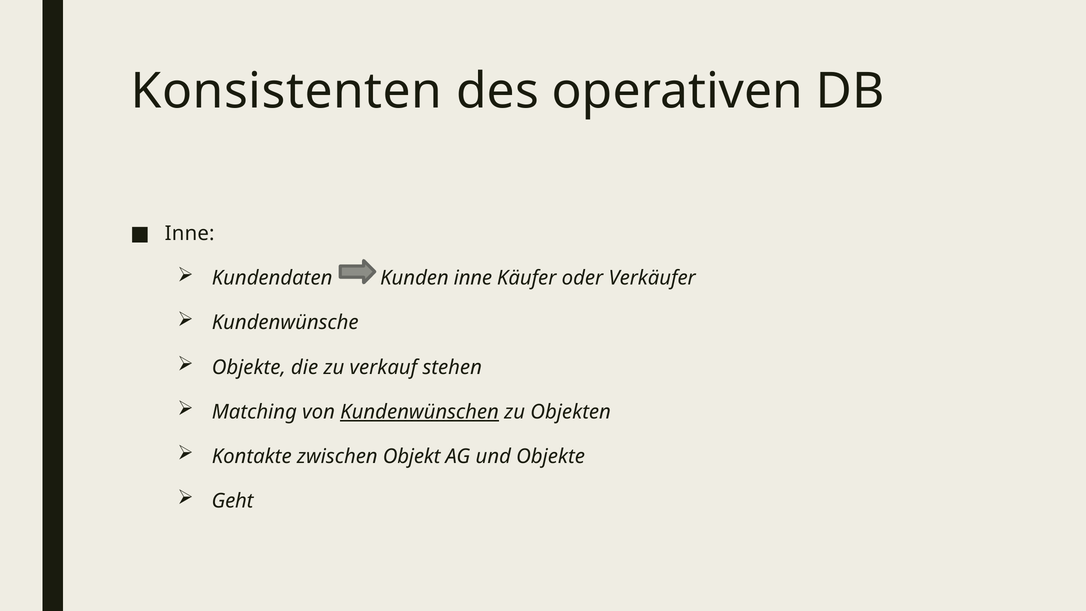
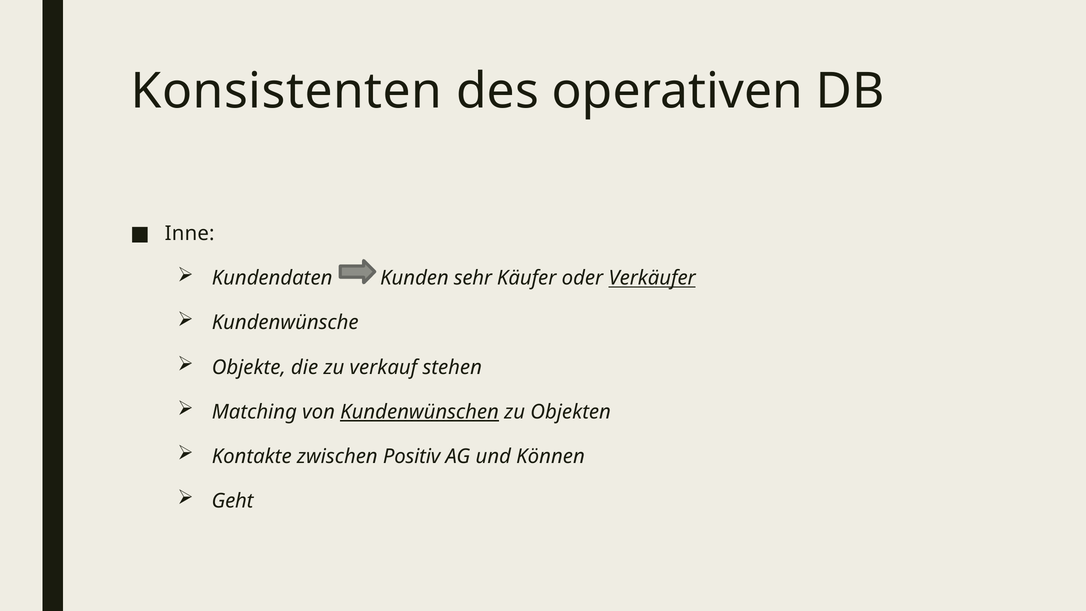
Kunden inne: inne -> sehr (473, 278)
Verkäufer underline: none -> present (652, 278)
Objekt: Objekt -> Positiv (412, 456)
und Objekte: Objekte -> Können (551, 456)
